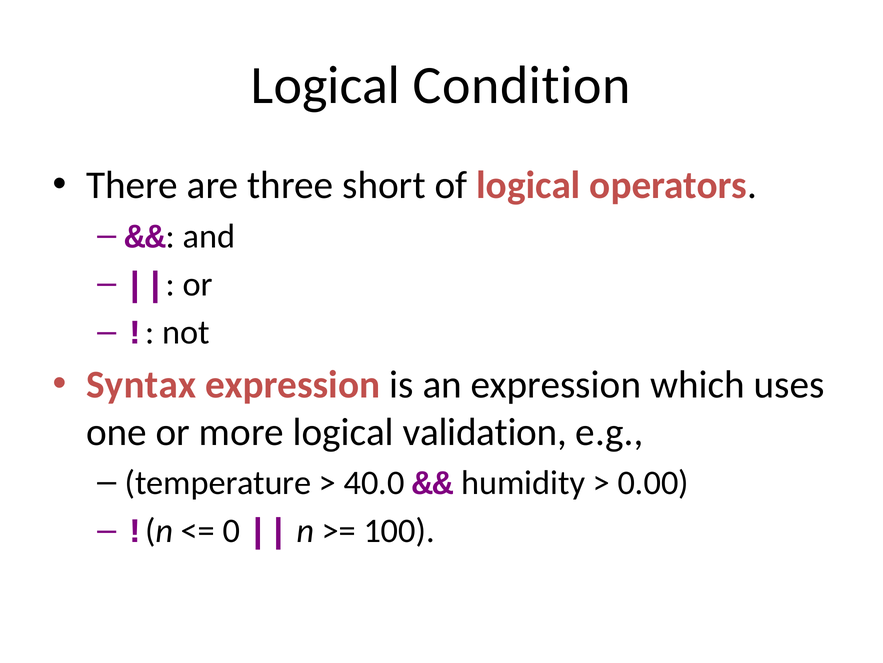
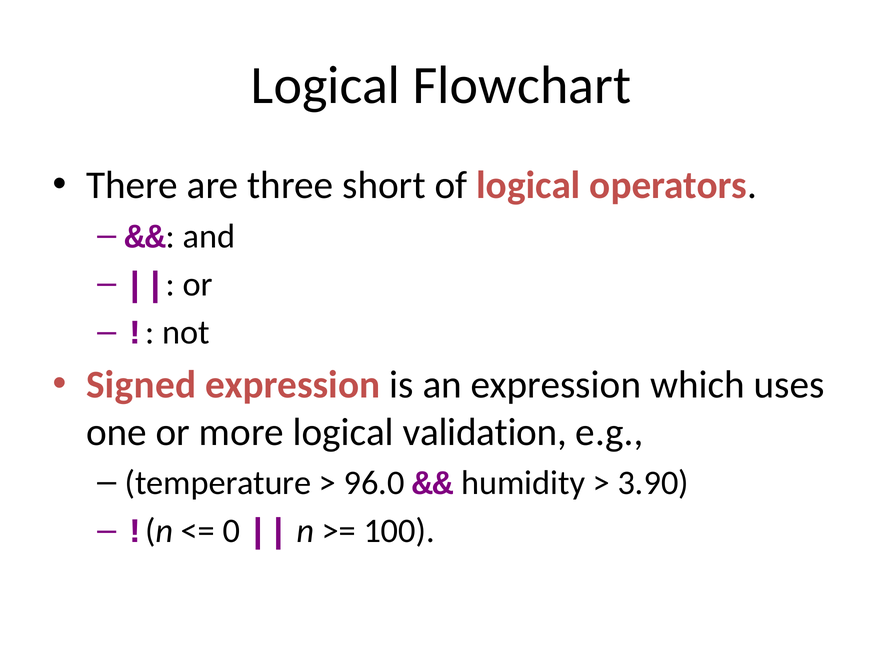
Condition: Condition -> Flowchart (522, 85)
Syntax: Syntax -> Signed (141, 385)
40.0: 40.0 -> 96.0 (374, 482)
0.00: 0.00 -> 3.90 (653, 482)
